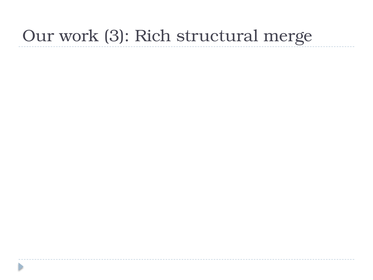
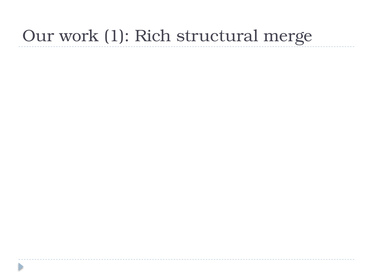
3: 3 -> 1 (117, 36)
